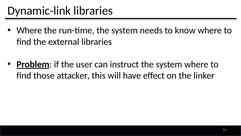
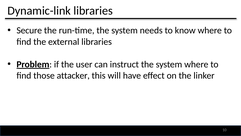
Where: Where -> Secure (29, 30)
